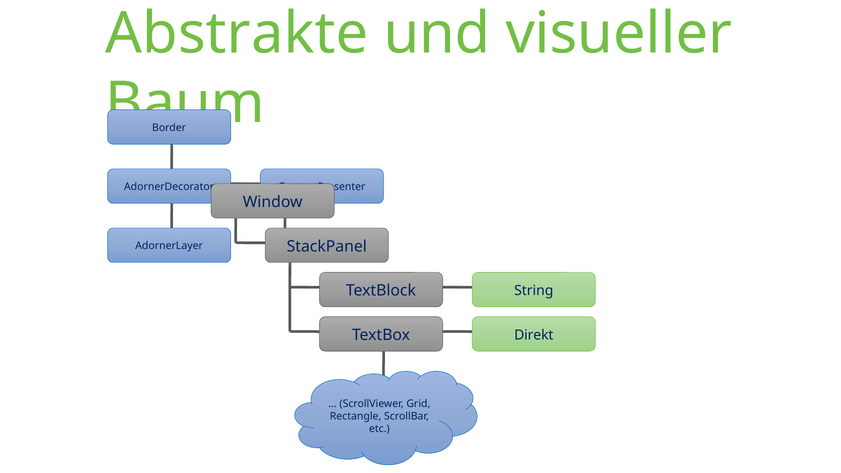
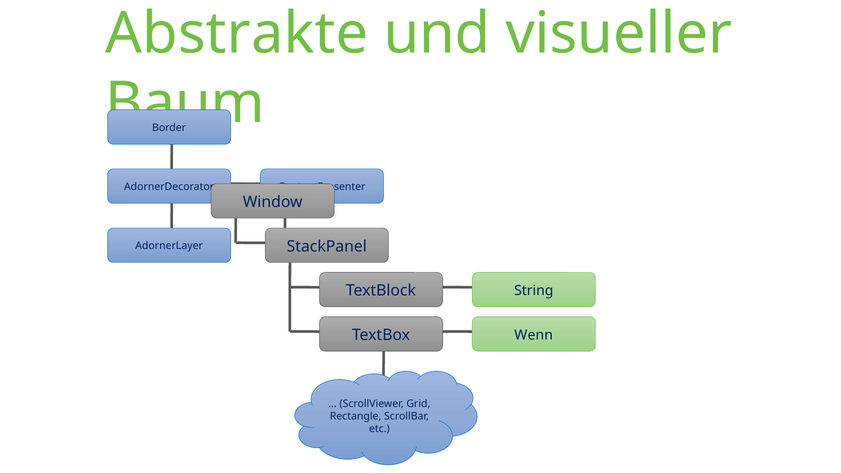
Direkt: Direkt -> Wenn (534, 335)
